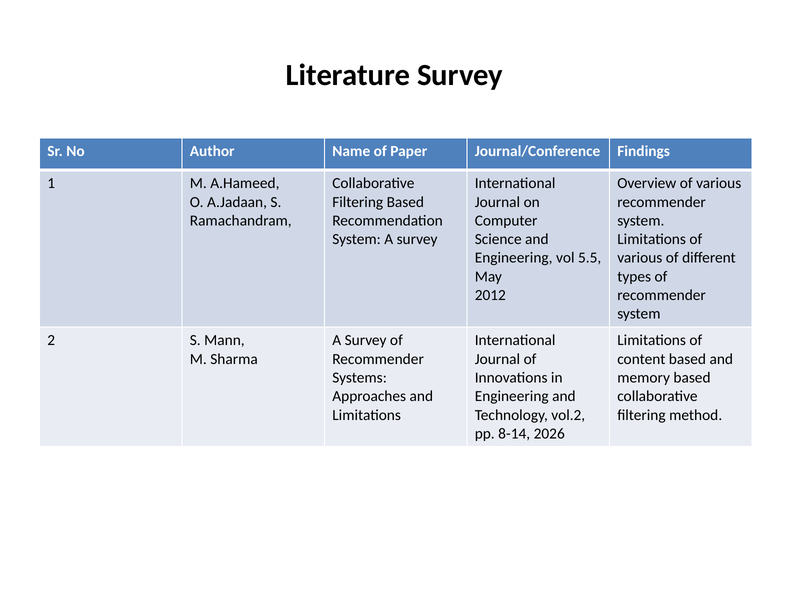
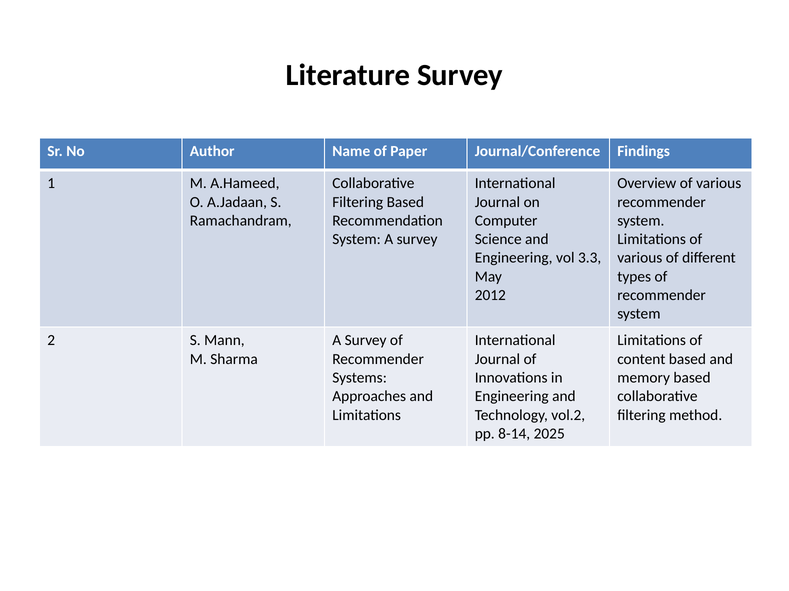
5.5: 5.5 -> 3.3 (590, 258)
2026: 2026 -> 2025 (549, 434)
